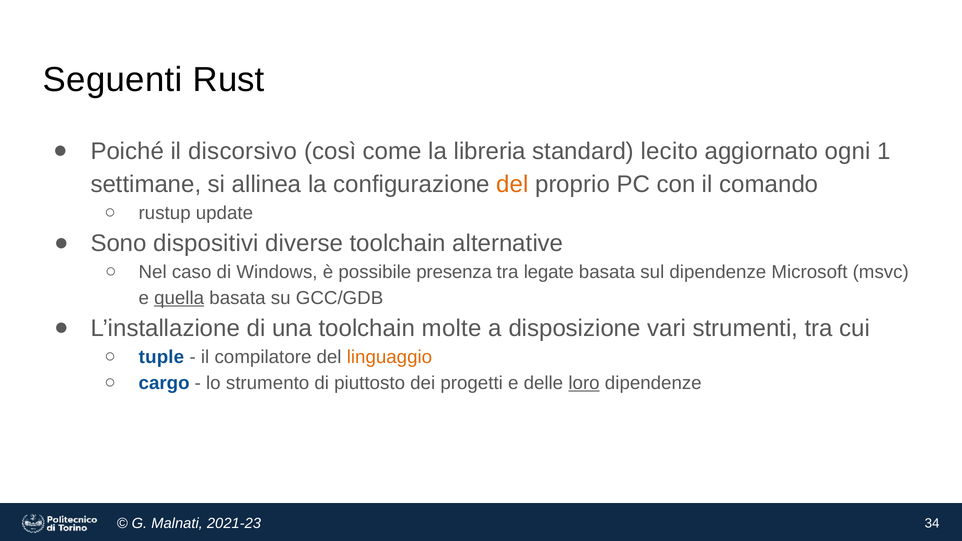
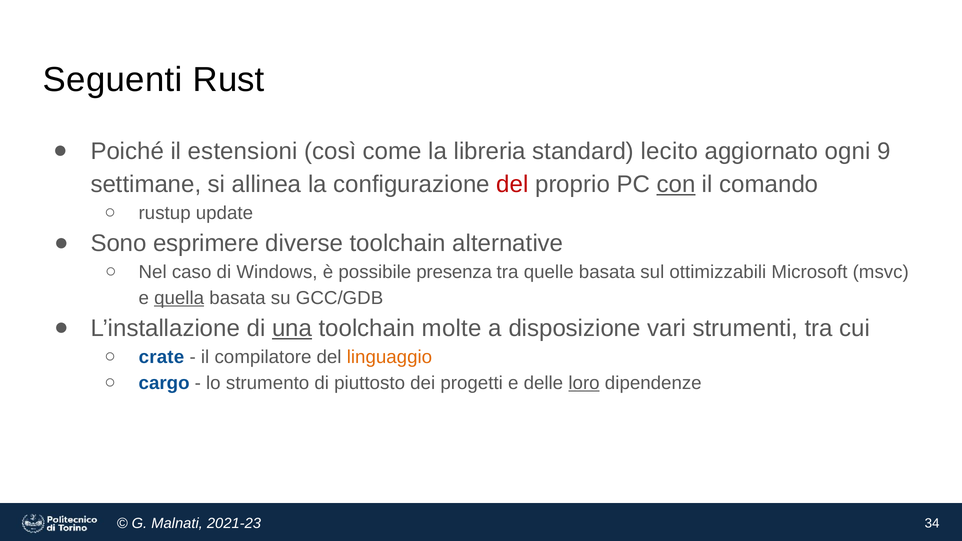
discorsivo: discorsivo -> estensioni (243, 151)
1: 1 -> 9 (884, 151)
del colour: orange -> red (512, 184)
con underline: none -> present (676, 184)
dispositivi: dispositivi -> esprimere (206, 244)
legate: legate -> quelle (549, 272)
sul dipendenze: dipendenze -> ottimizzabili (718, 272)
una underline: none -> present (292, 328)
tuple: tuple -> crate (161, 357)
